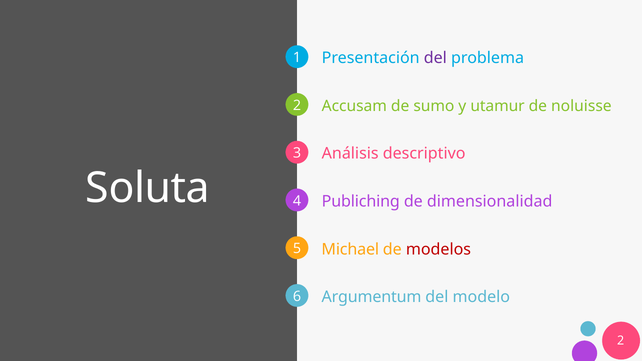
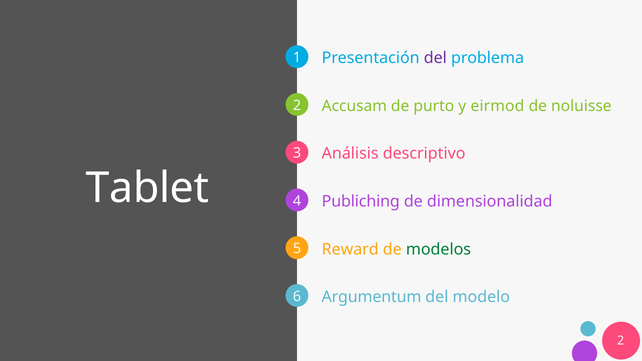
sumo: sumo -> purto (434, 106)
utamur: utamur -> eirmod (497, 106)
Soluta: Soluta -> Tablet (148, 188)
Michael: Michael -> Reward (350, 249)
modelos colour: red -> green (438, 249)
